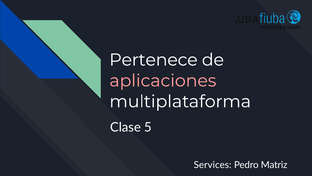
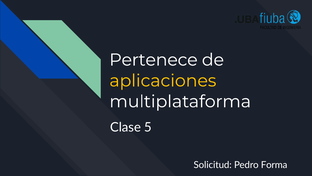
aplicaciones colour: pink -> yellow (163, 80)
Services: Services -> Solicitud (213, 165)
Matriz: Matriz -> Forma (274, 165)
